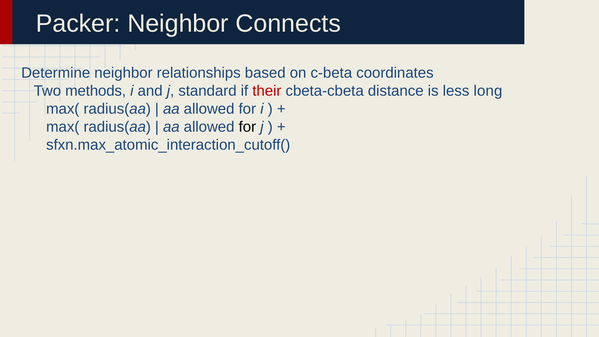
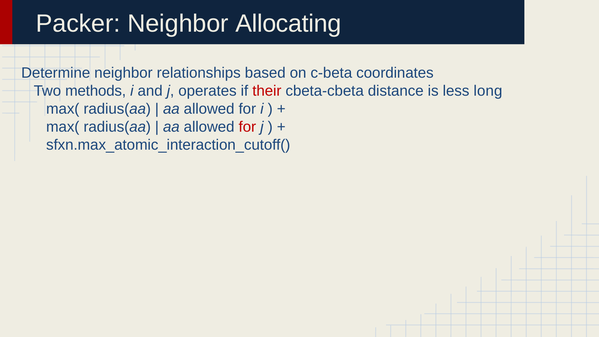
Connects: Connects -> Allocating (288, 24)
standard: standard -> operates (207, 91)
for colour: black -> red (247, 127)
